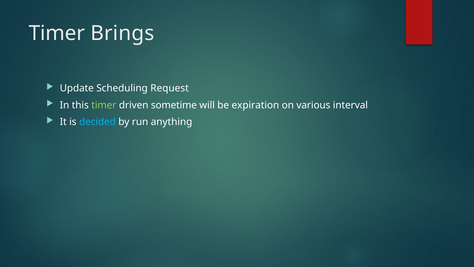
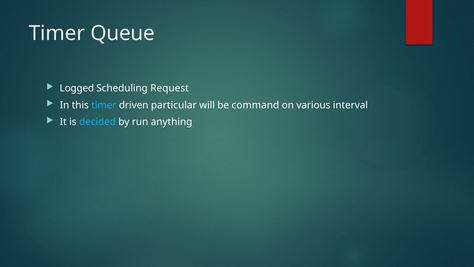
Brings: Brings -> Queue (123, 33)
Update: Update -> Logged (77, 88)
timer colour: light green -> light blue (104, 105)
sometime: sometime -> particular (174, 105)
expiration: expiration -> command (255, 105)
